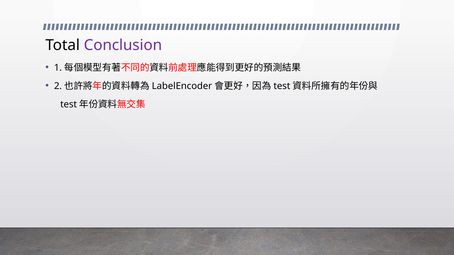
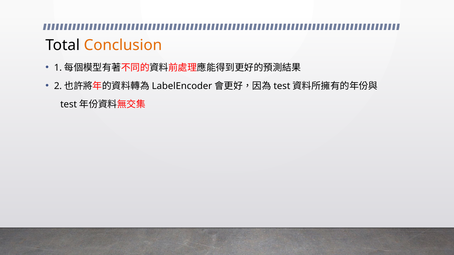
Conclusion colour: purple -> orange (123, 45)
